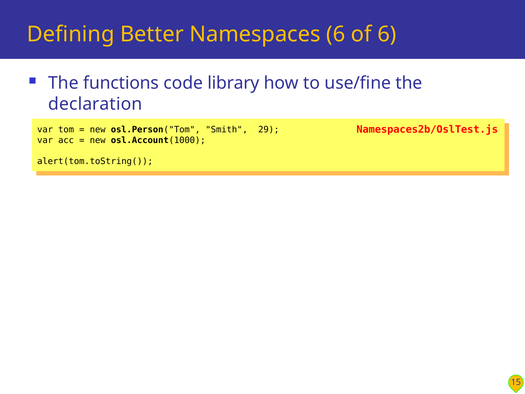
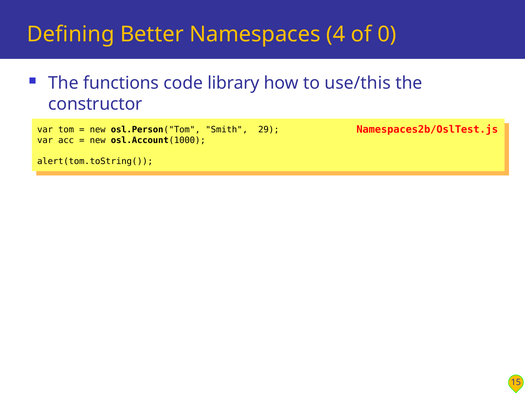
Namespaces 6: 6 -> 4 (336, 34)
of 6: 6 -> 0 (387, 34)
use/fine: use/fine -> use/this (358, 83)
declaration: declaration -> constructor (95, 104)
